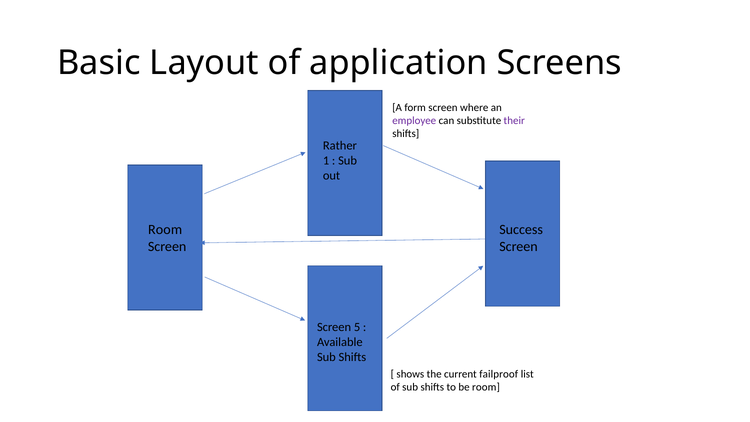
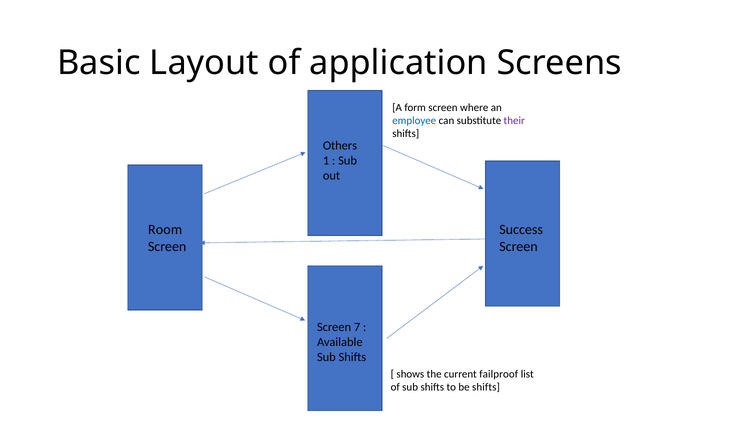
employee colour: purple -> blue (414, 120)
Rather: Rather -> Others (340, 145)
5: 5 -> 7 (357, 327)
be room: room -> shifts (486, 387)
